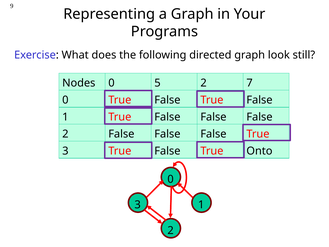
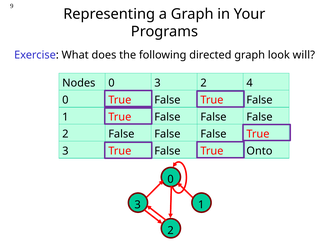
still: still -> will (304, 55)
5: 5 -> 3 (157, 83)
7: 7 -> 4 (250, 83)
